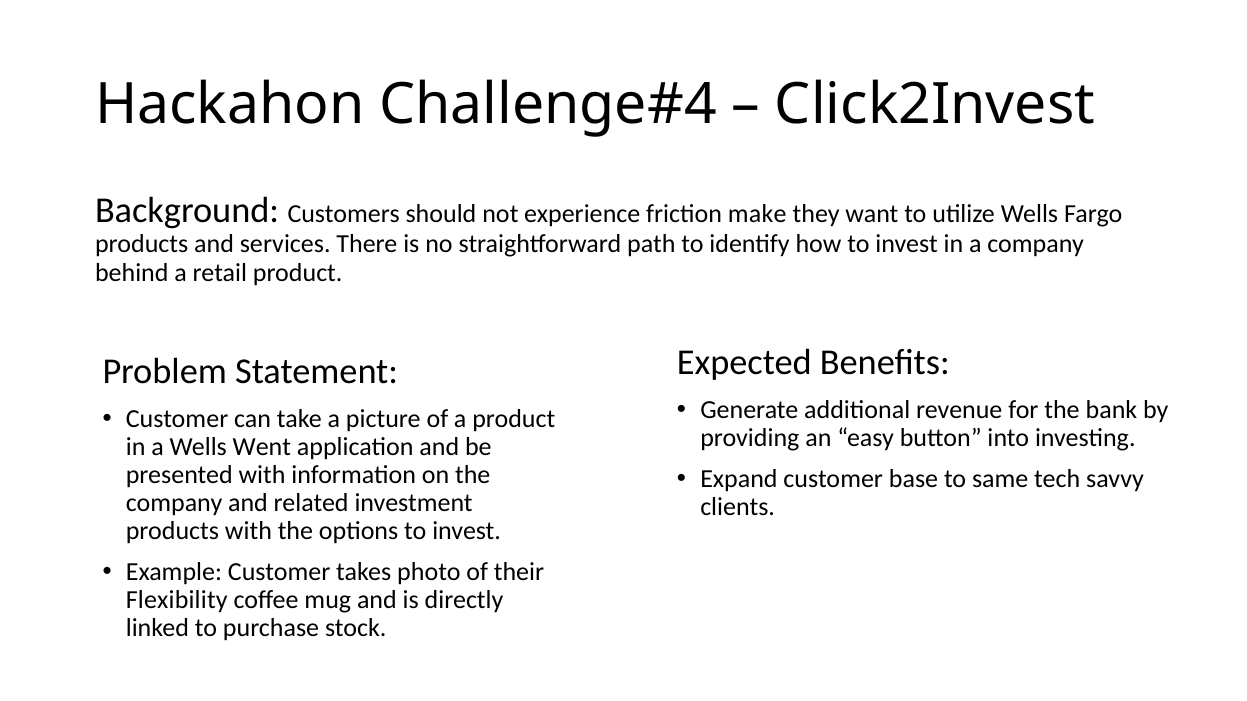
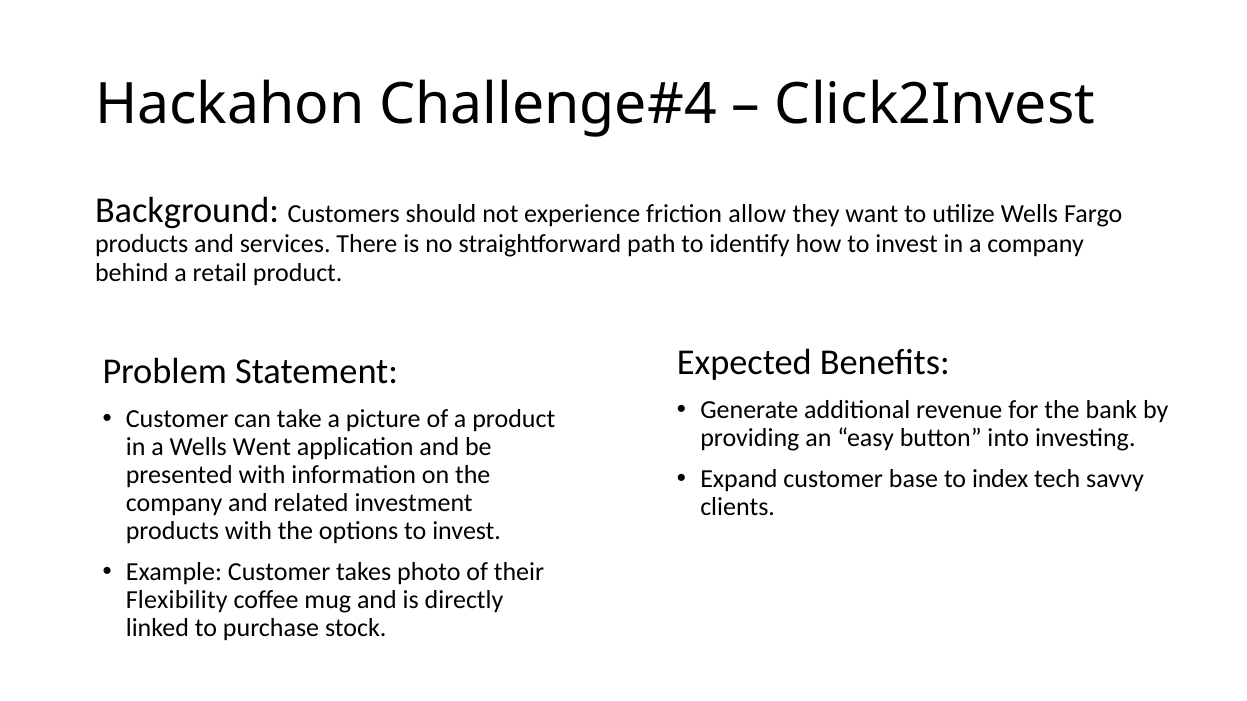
make: make -> allow (757, 214)
same: same -> index (1000, 479)
